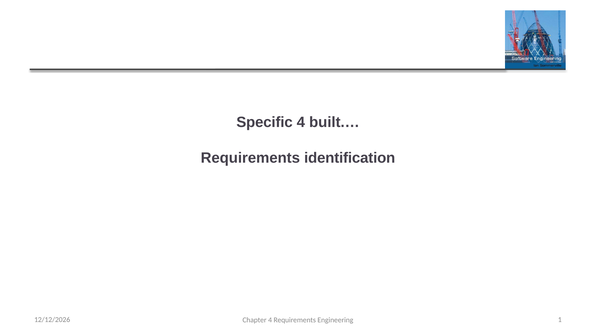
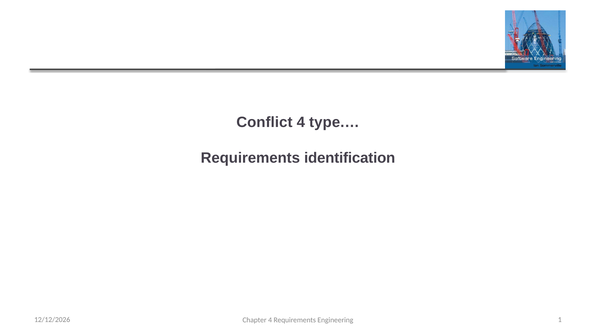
Specific: Specific -> Conflict (264, 122)
built.…: built.… -> type.… (334, 122)
